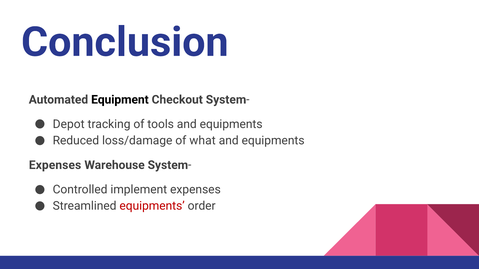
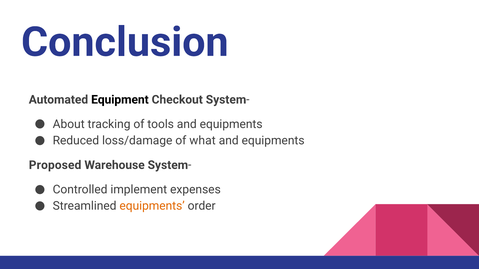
Depot: Depot -> About (69, 124)
Expenses: Expenses -> Proposed (55, 165)
equipments colour: red -> orange (152, 206)
